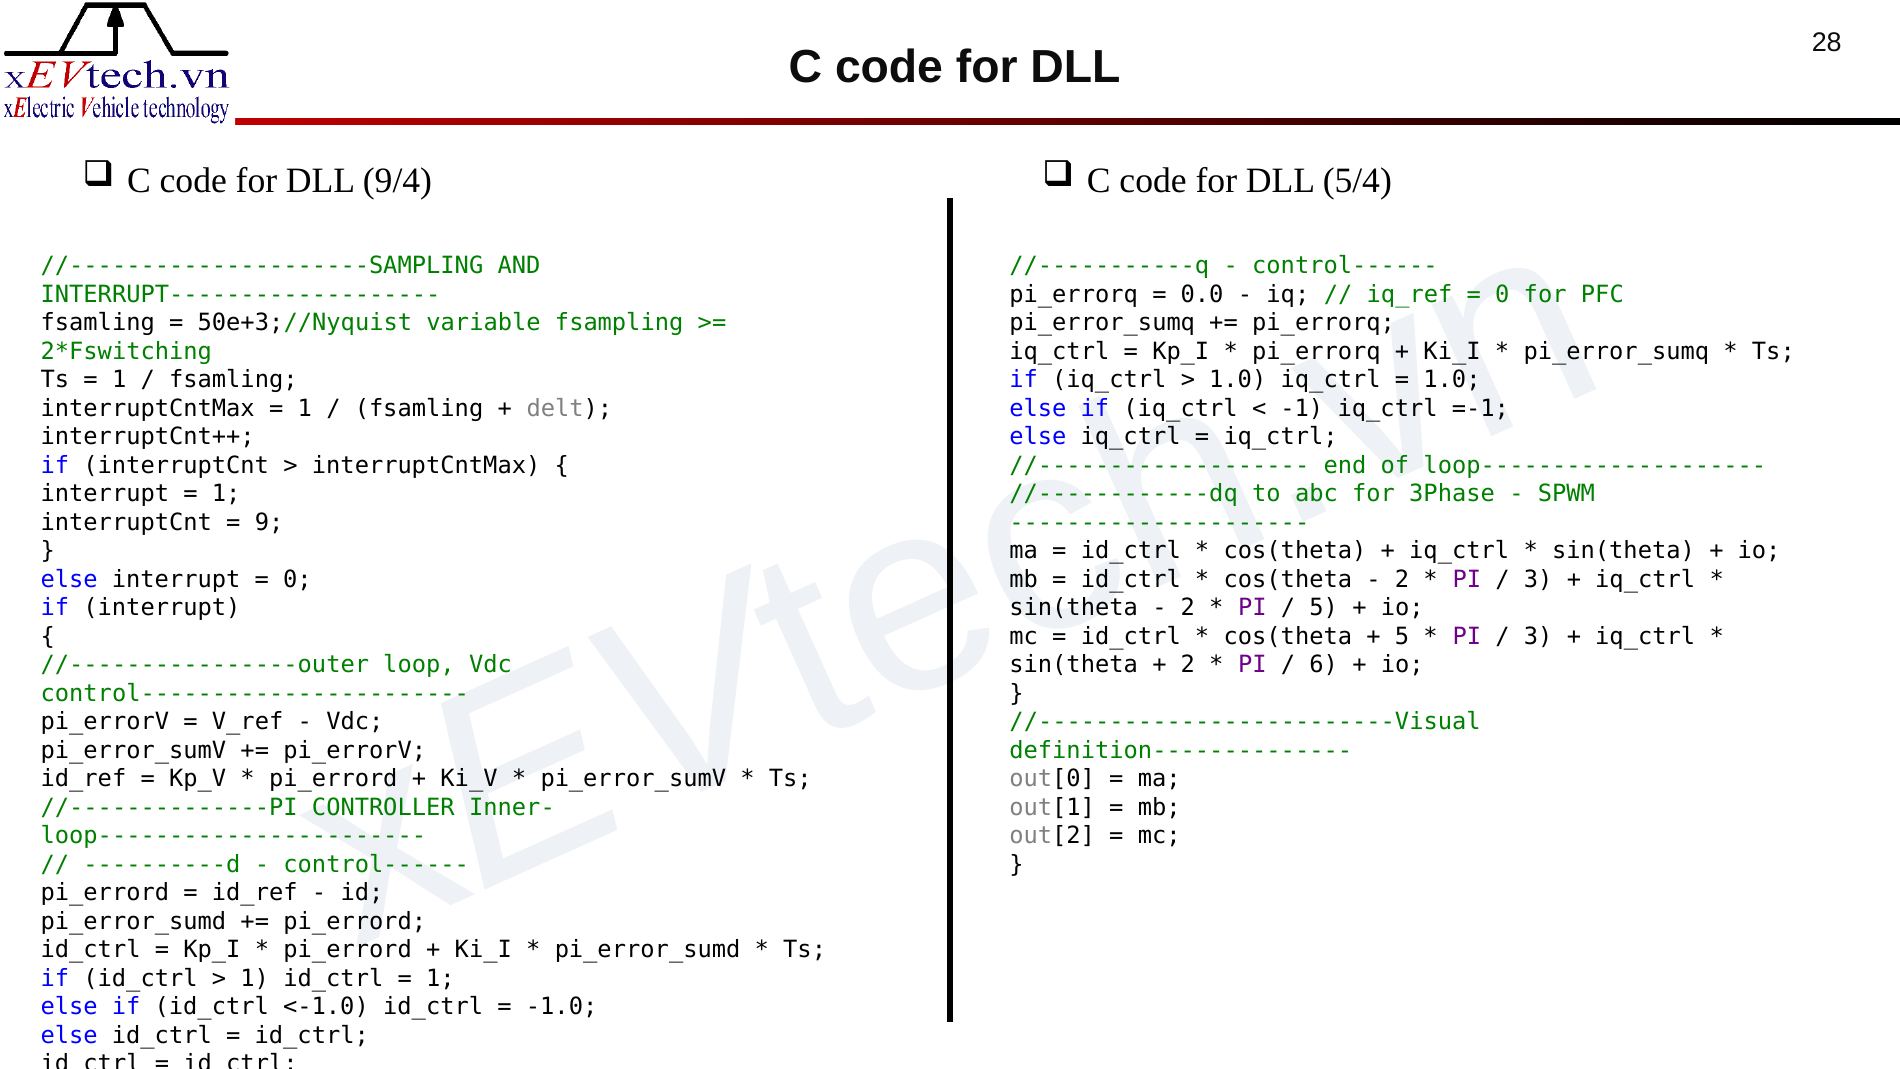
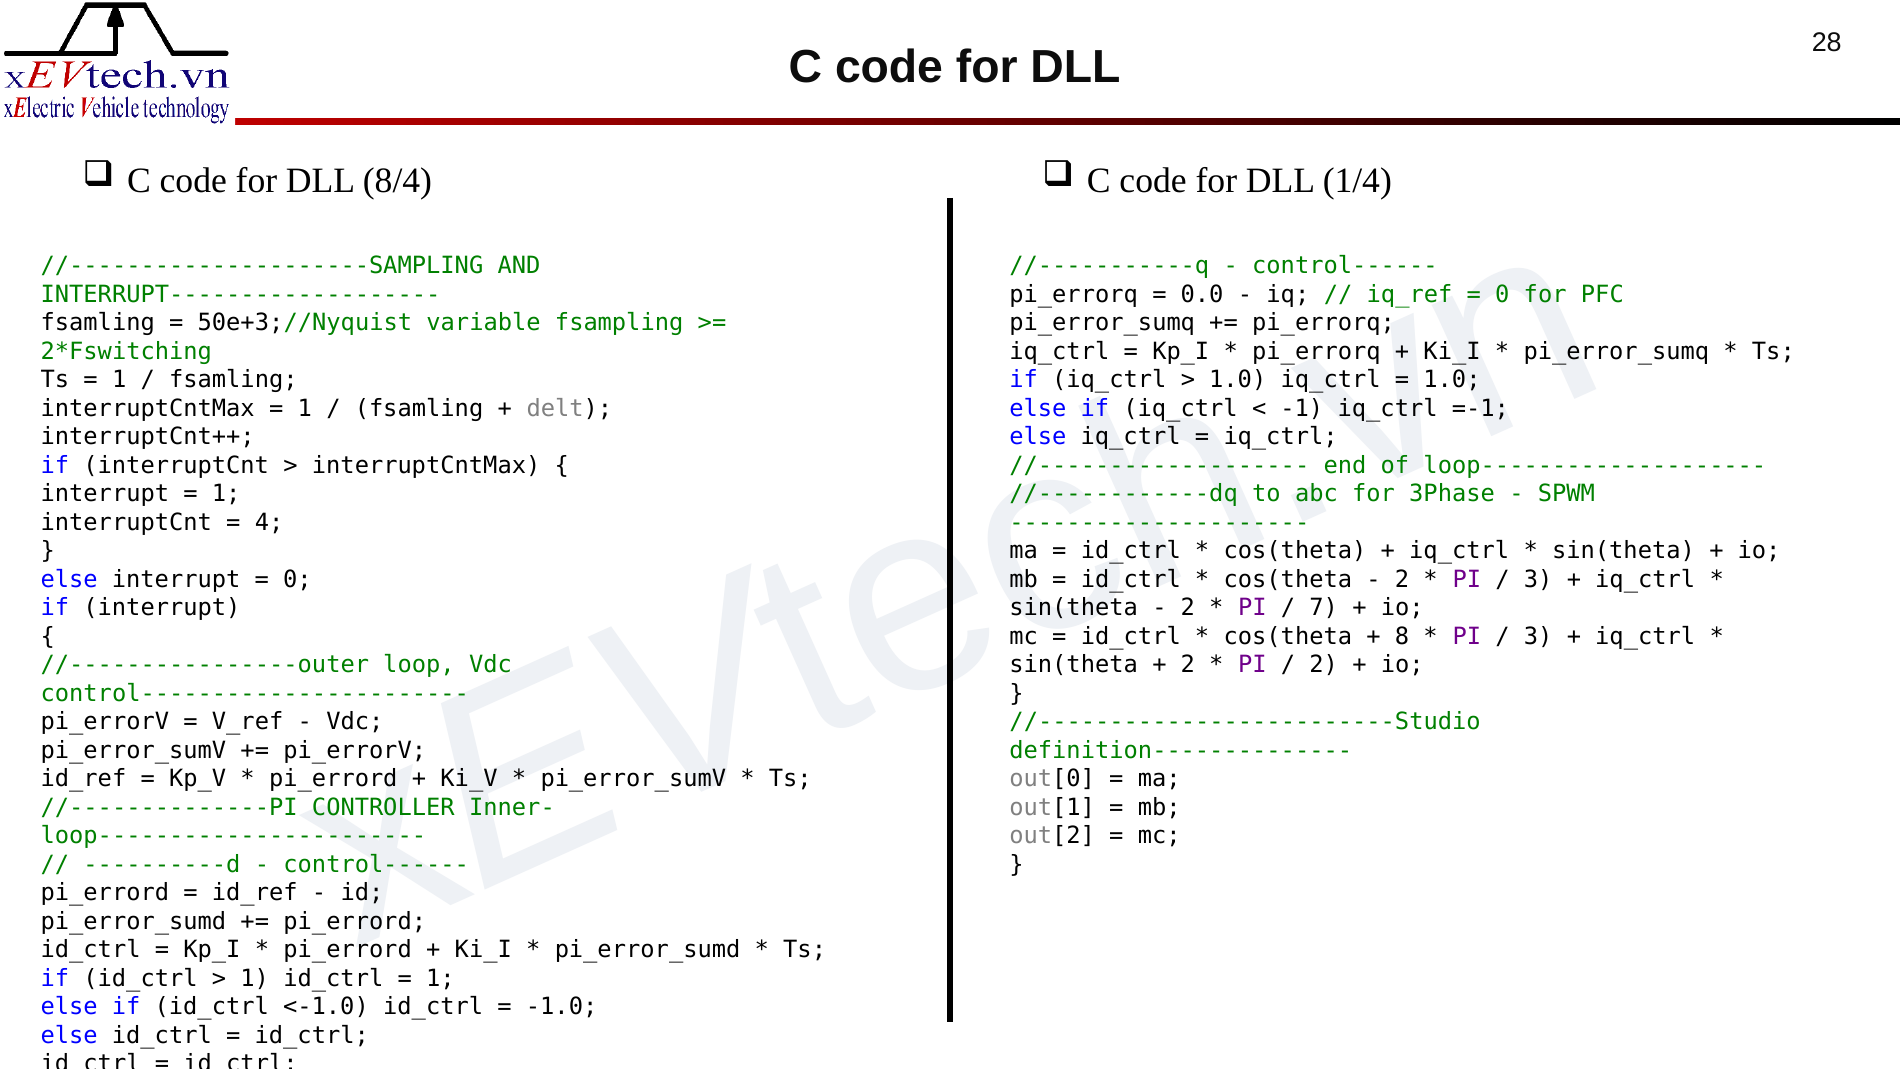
9/4: 9/4 -> 8/4 (397, 181)
5/4: 5/4 -> 1/4 (1357, 181)
9: 9 -> 4 (269, 522)
5: 5 -> 7 (1324, 608)
5: 5 -> 8 (1402, 636)
6: 6 -> 2 (1324, 665)
//-------------------------Visual: //-------------------------Visual -> //-------------------------Studio (1245, 722)
